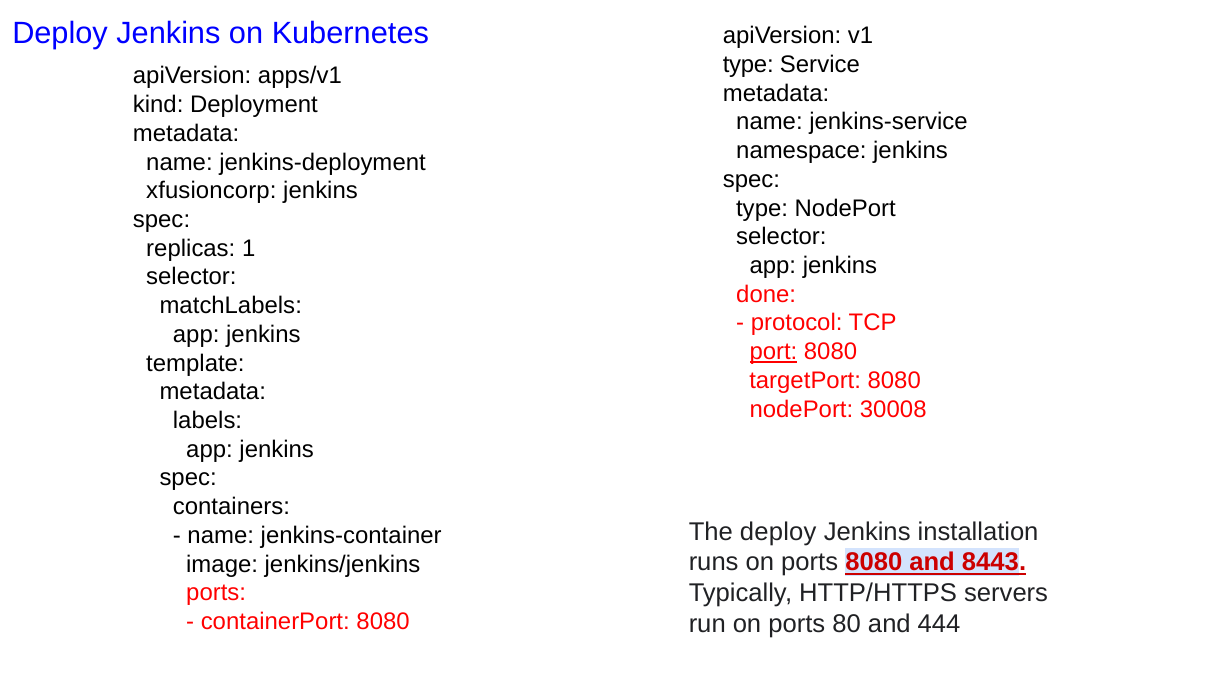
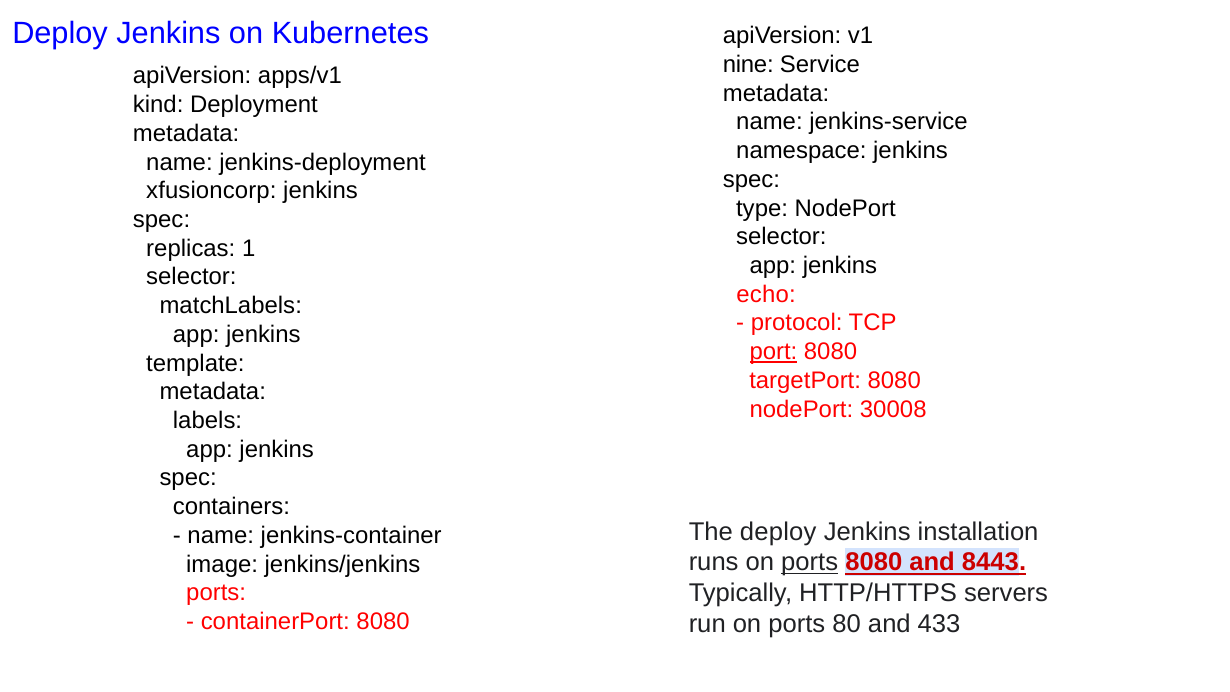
type: type -> nine (748, 65)
done: done -> echo (766, 294)
ports underline: none -> present (810, 562)
444: 444 -> 433 (939, 624)
